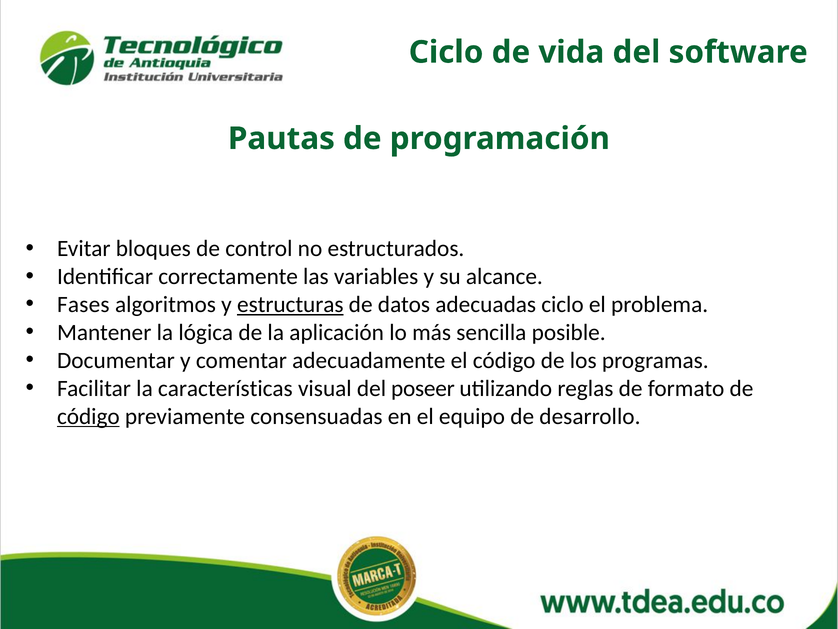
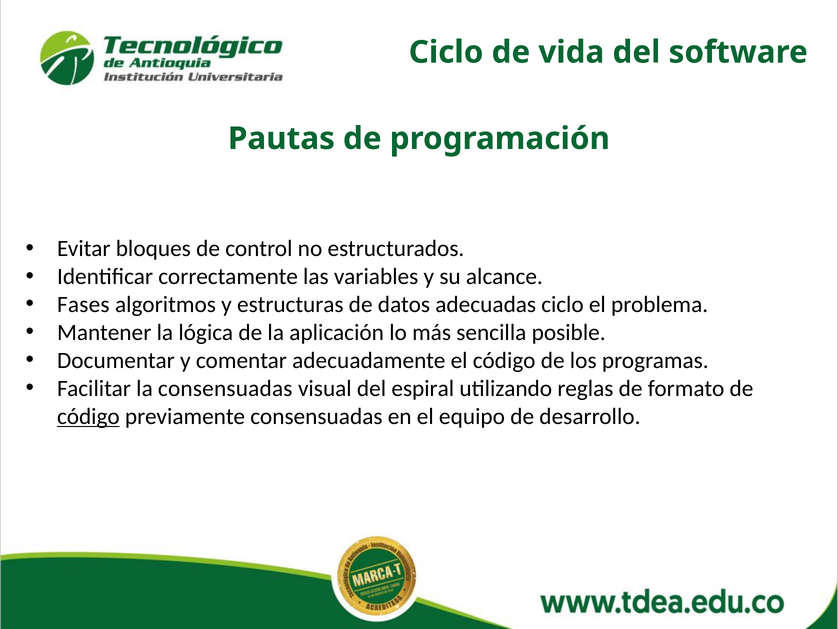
estructuras underline: present -> none (290, 304)
la características: características -> consensuadas (225, 388)
poseer: poseer -> espiral (423, 388)
